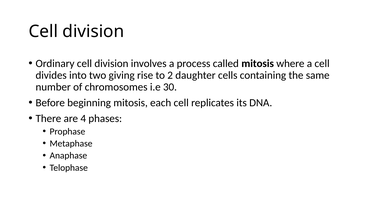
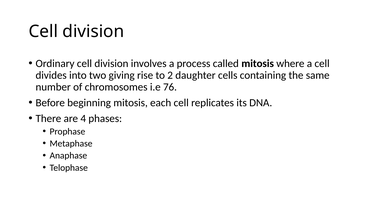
30: 30 -> 76 (170, 87)
